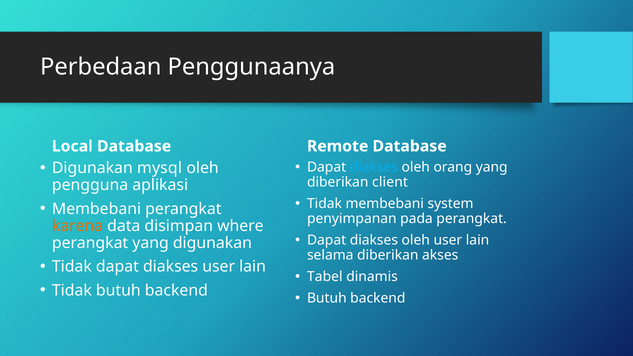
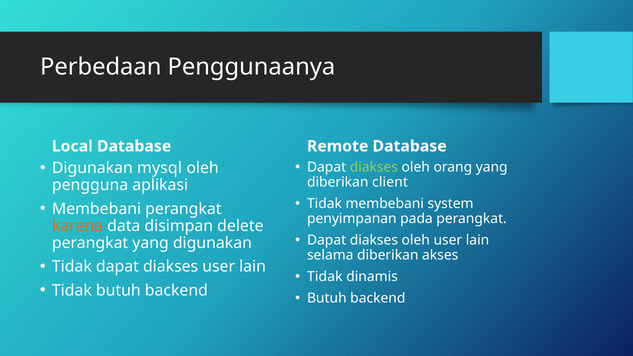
diakses colour: light blue -> light green (374, 167)
where: where -> delete (240, 226)
Tabel: Tabel -> Tidak (325, 277)
